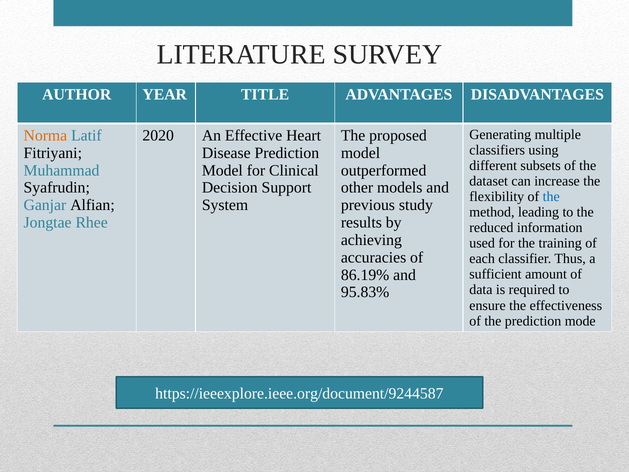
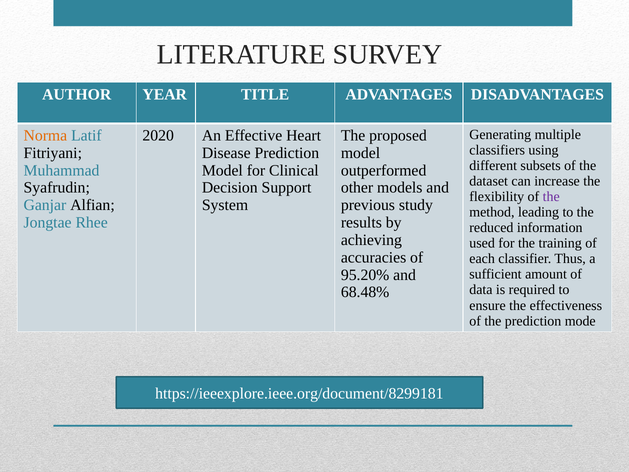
the colour: blue -> purple (551, 197)
86.19%: 86.19% -> 95.20% (365, 275)
95.83%: 95.83% -> 68.48% (365, 292)
https://ieeexplore.ieee.org/document/9244587: https://ieeexplore.ieee.org/document/9244587 -> https://ieeexplore.ieee.org/document/8299181 (299, 393)
